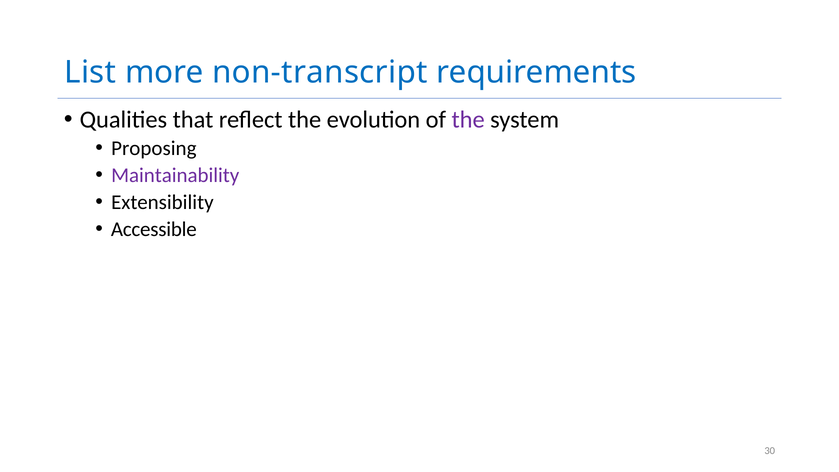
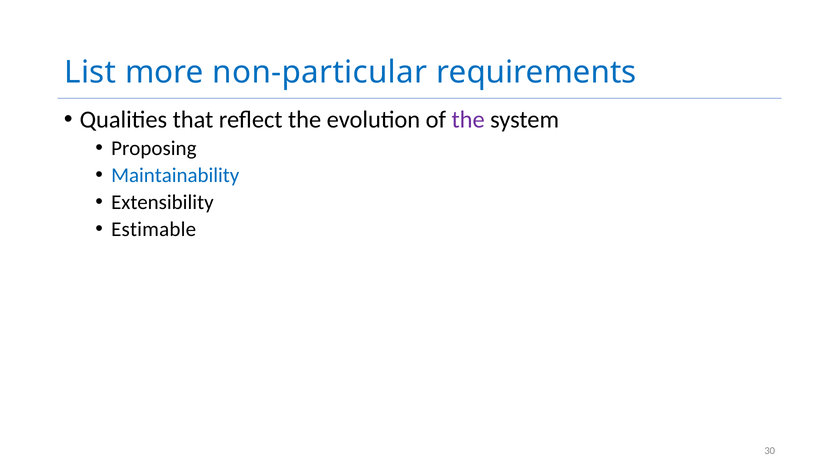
non-transcript: non-transcript -> non-particular (320, 72)
Maintainability colour: purple -> blue (175, 175)
Accessible: Accessible -> Estimable (154, 229)
